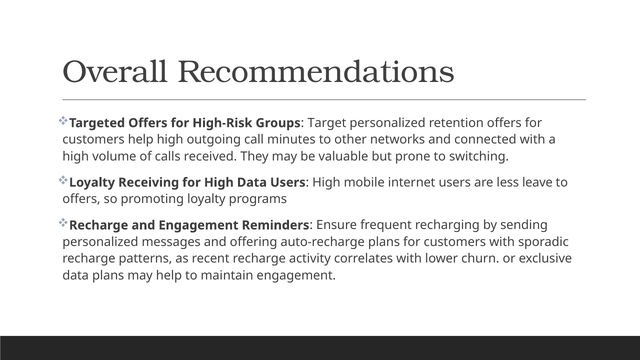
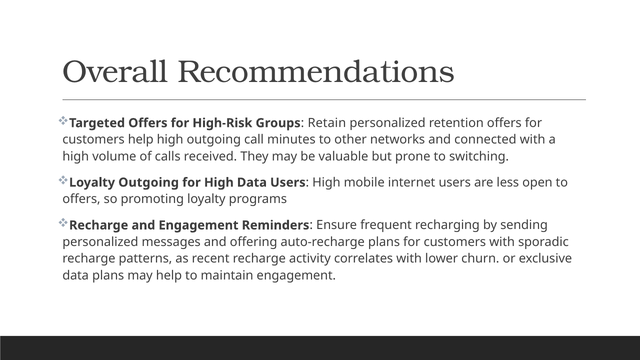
Target: Target -> Retain (327, 123)
Loyalty Receiving: Receiving -> Outgoing (149, 183)
leave: leave -> open (537, 183)
